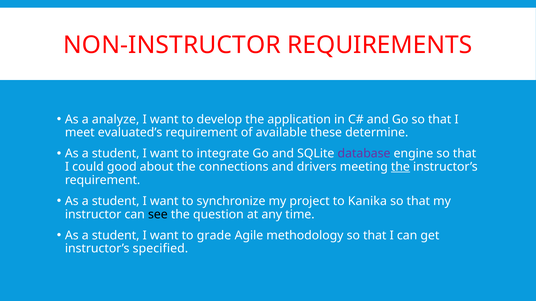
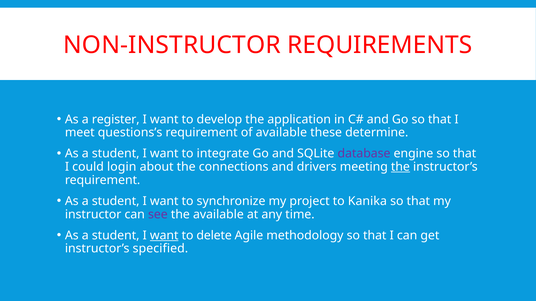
analyze: analyze -> register (116, 120)
evaluated’s: evaluated’s -> questions’s (130, 133)
good: good -> login (122, 167)
see colour: black -> purple (158, 215)
the question: question -> available (218, 215)
want underline: none -> present (164, 236)
grade: grade -> delete (214, 236)
